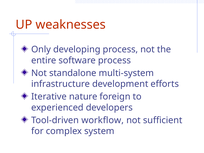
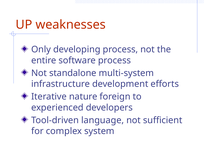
workflow: workflow -> language (103, 120)
